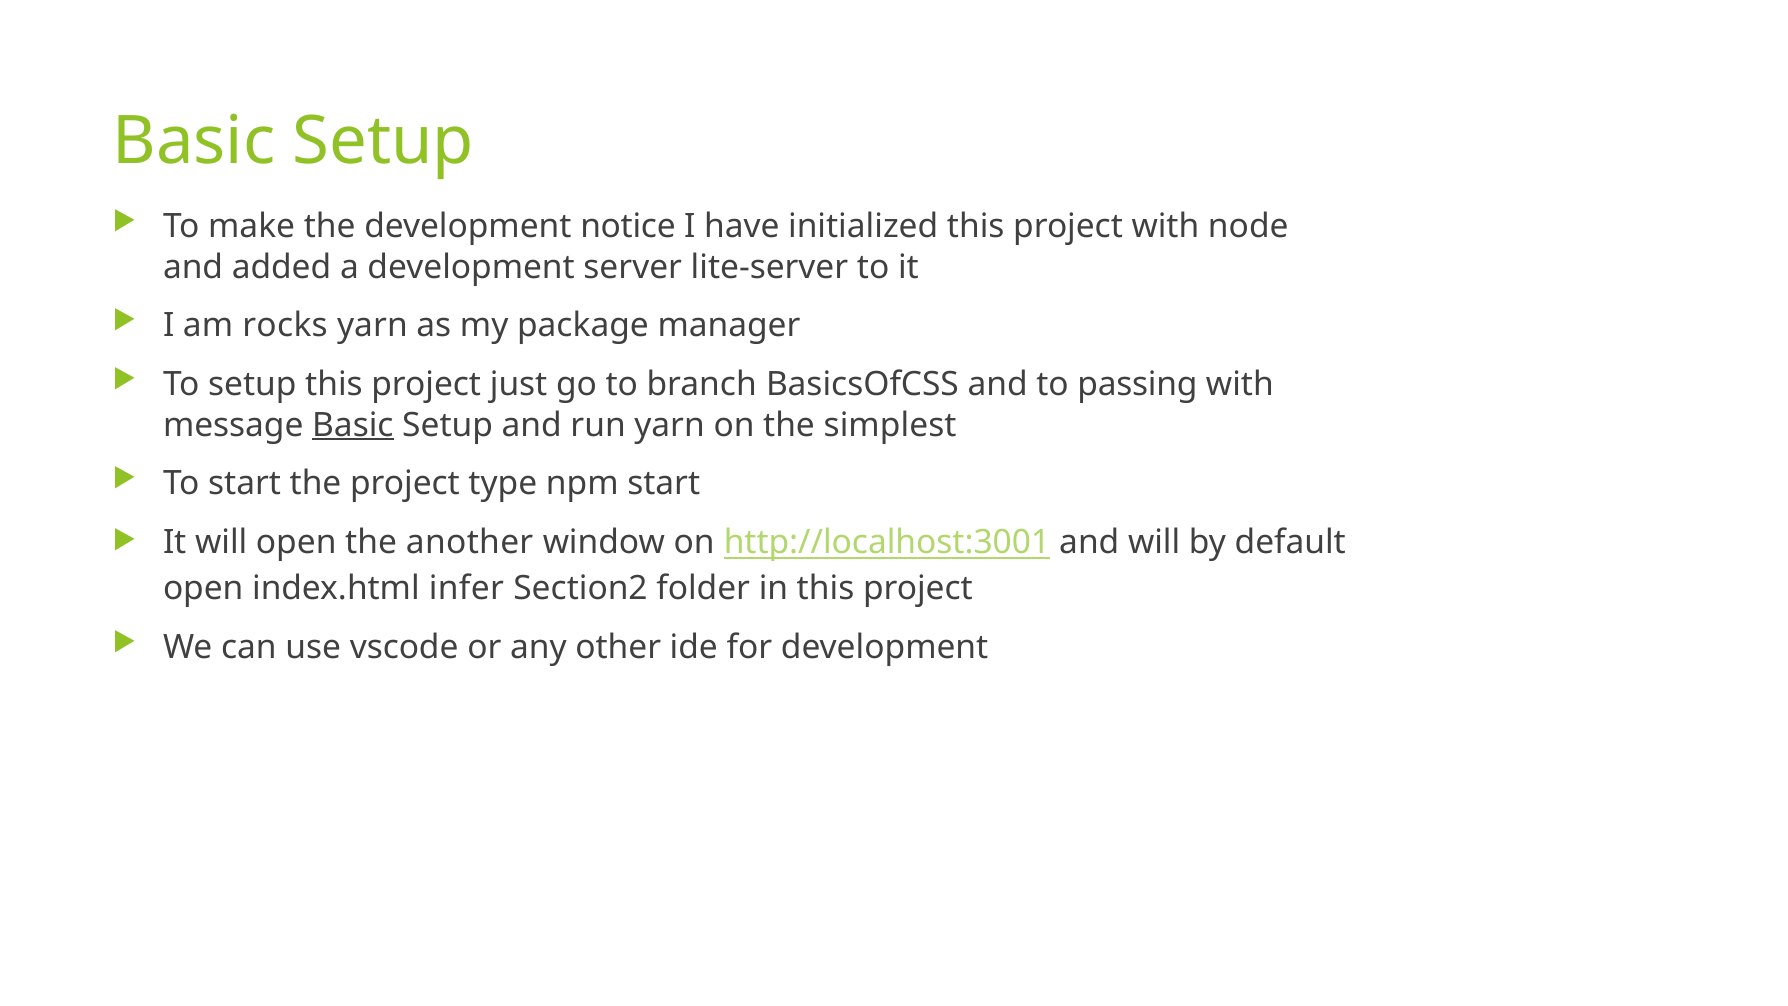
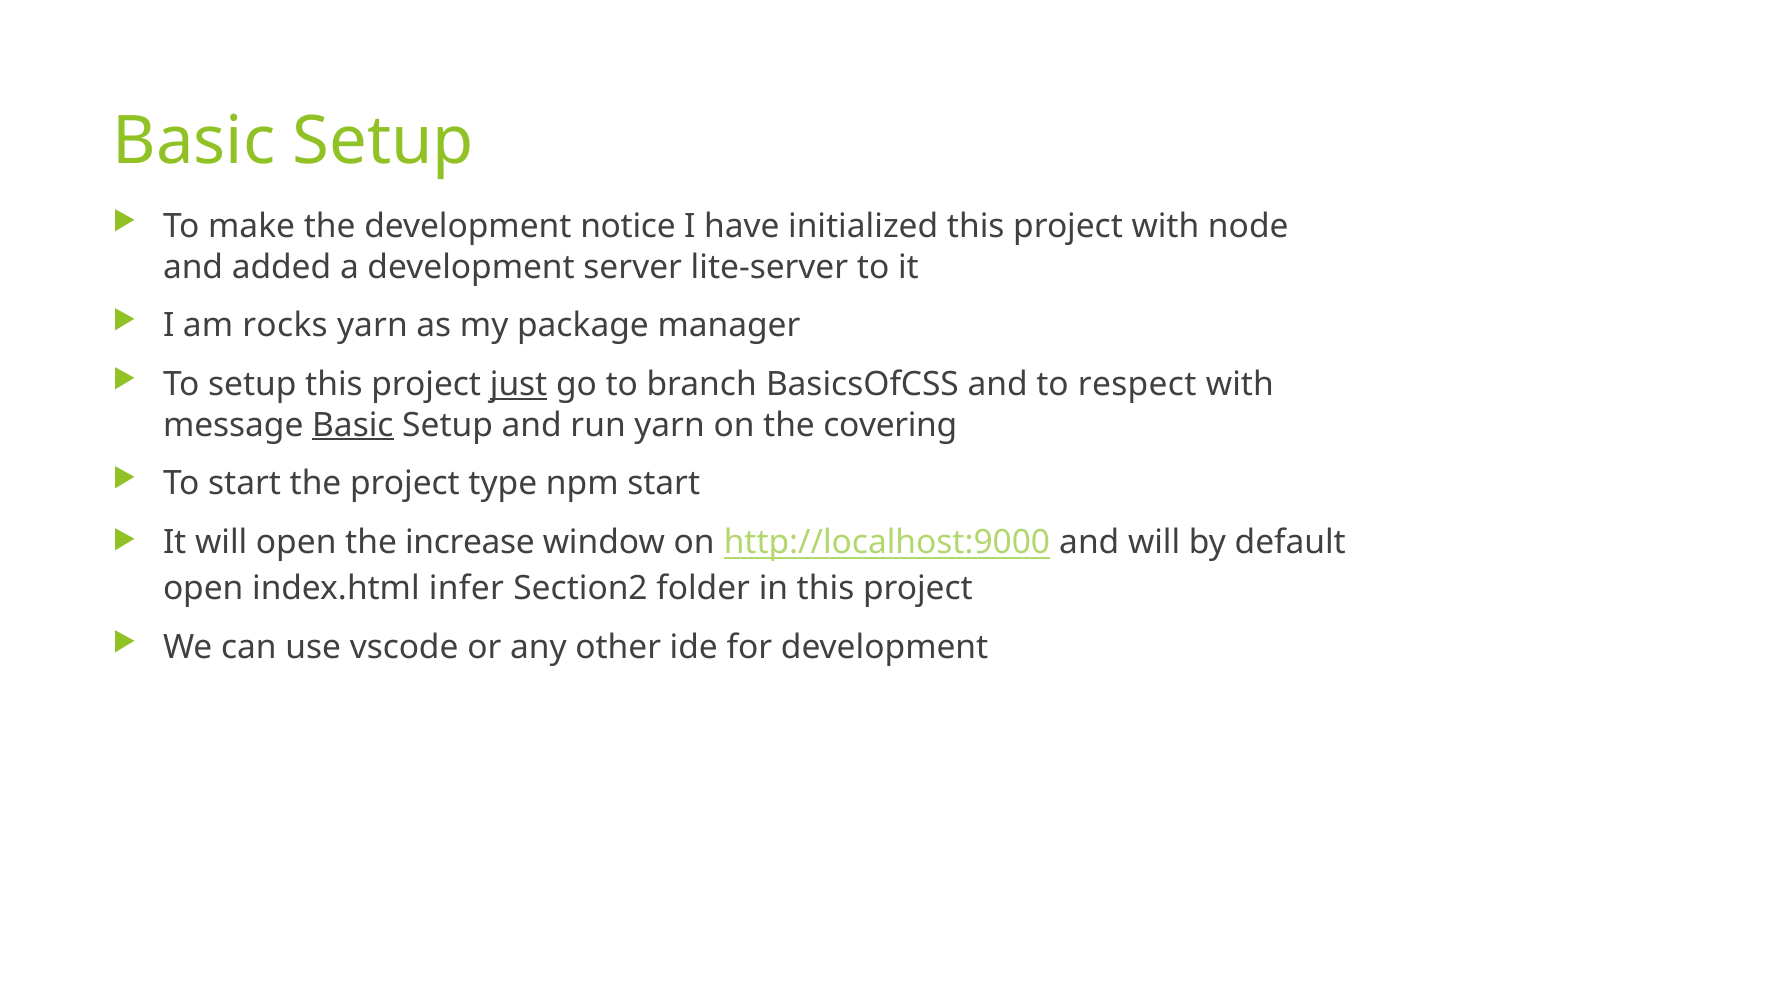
just underline: none -> present (519, 385)
passing: passing -> respect (1137, 385)
simplest: simplest -> covering (890, 425)
another: another -> increase (470, 543)
http://localhost:3001: http://localhost:3001 -> http://localhost:9000 (887, 543)
